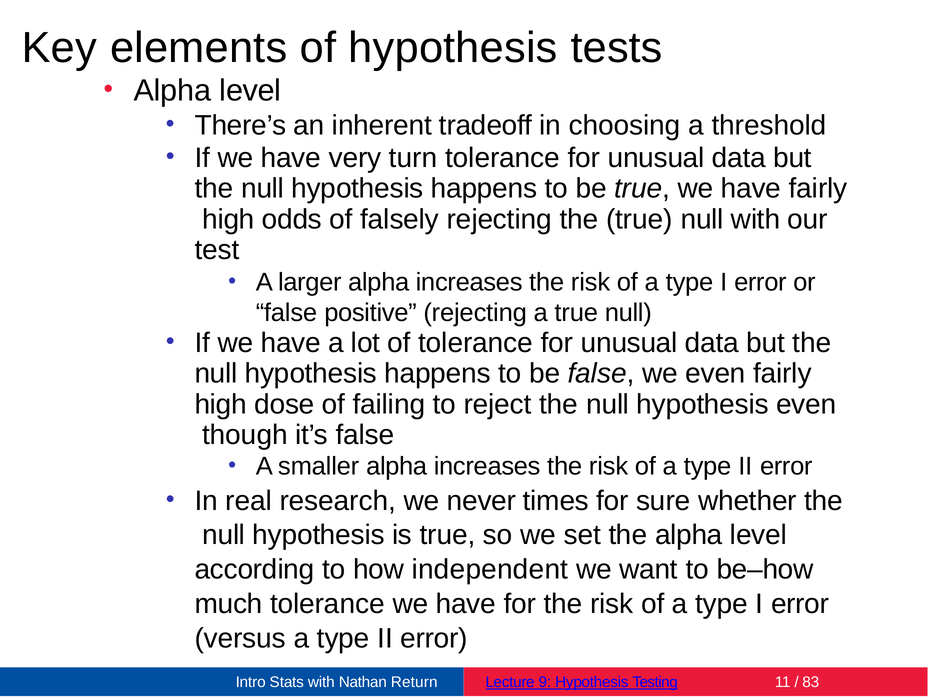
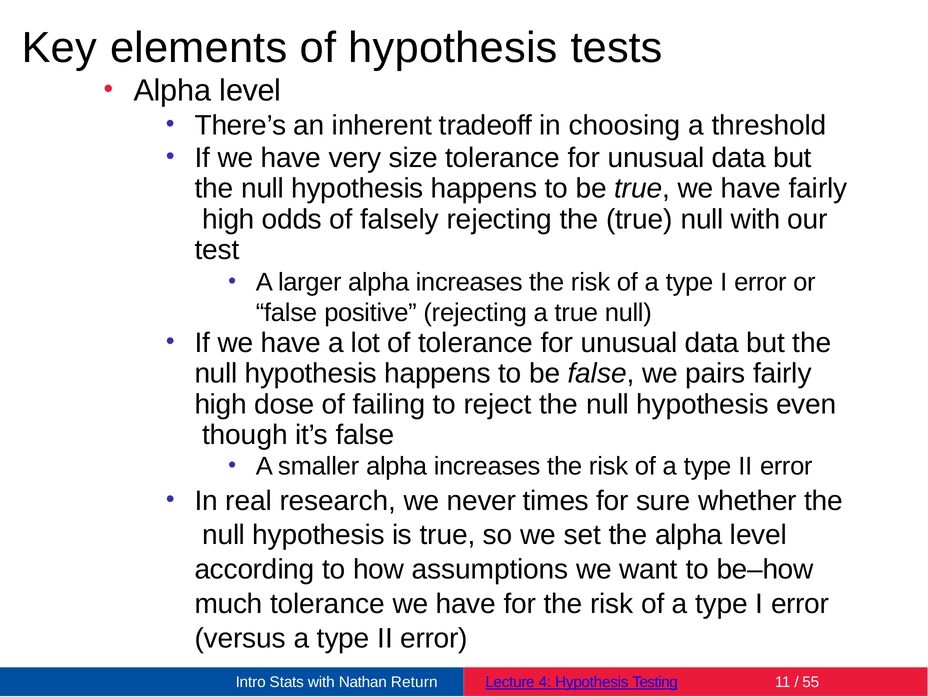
turn: turn -> size (413, 158)
we even: even -> pairs (715, 373)
independent: independent -> assumptions (490, 569)
9: 9 -> 4 (545, 682)
83: 83 -> 55 (811, 682)
